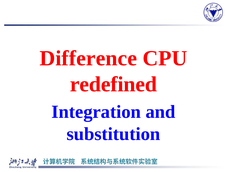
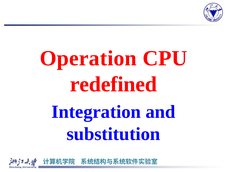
Difference: Difference -> Operation (88, 58)
